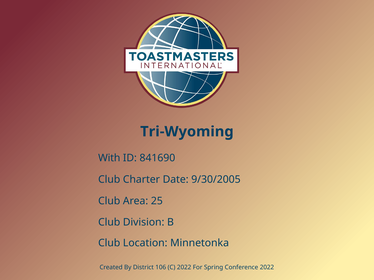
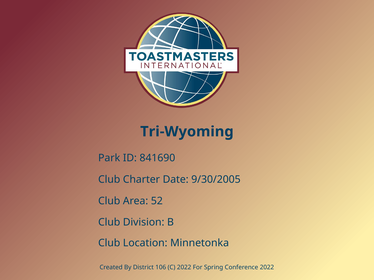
With: With -> Park (109, 158)
25: 25 -> 52 (157, 201)
